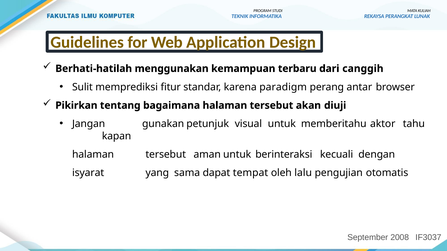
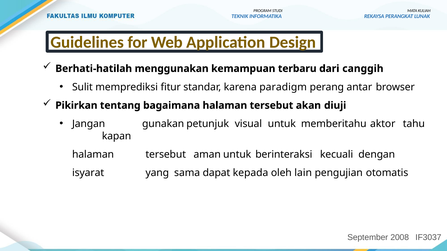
tempat: tempat -> kepada (251, 173)
lalu: lalu -> lain (303, 173)
